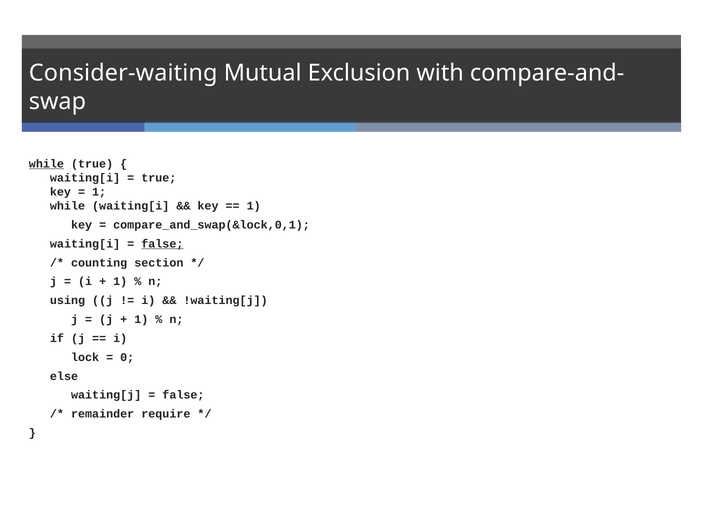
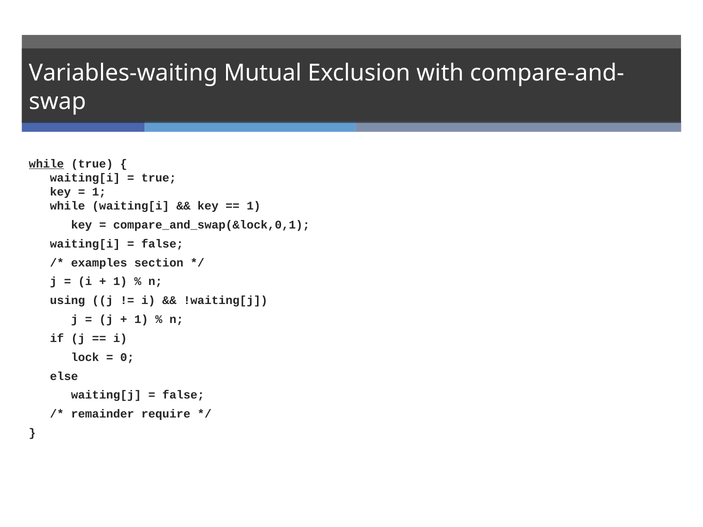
Consider-waiting: Consider-waiting -> Variables-waiting (123, 73)
false underline: present -> none (162, 244)
counting: counting -> examples (99, 263)
